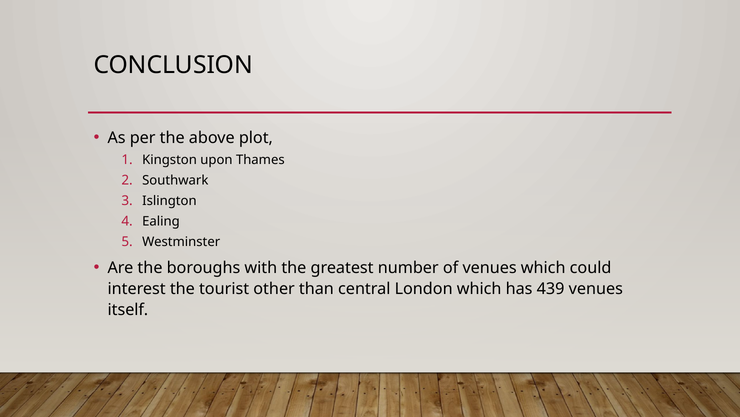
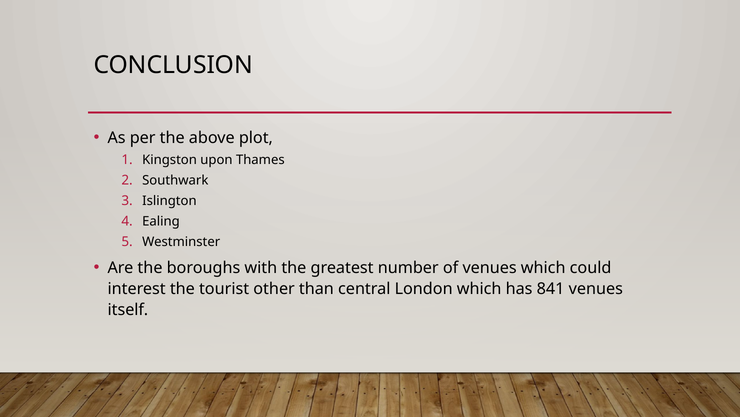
439: 439 -> 841 (551, 289)
